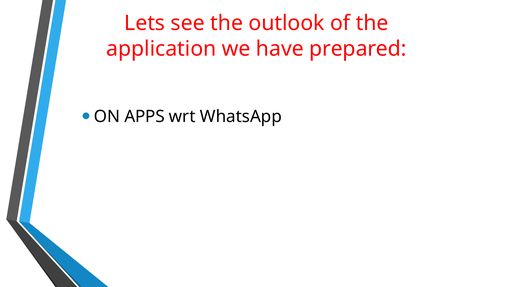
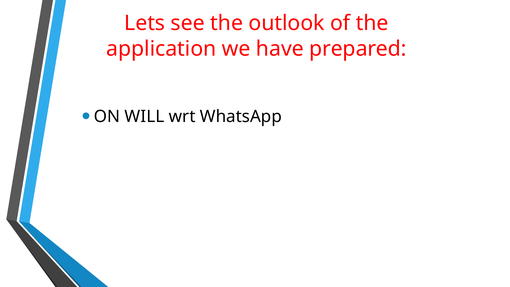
APPS: APPS -> WILL (144, 117)
